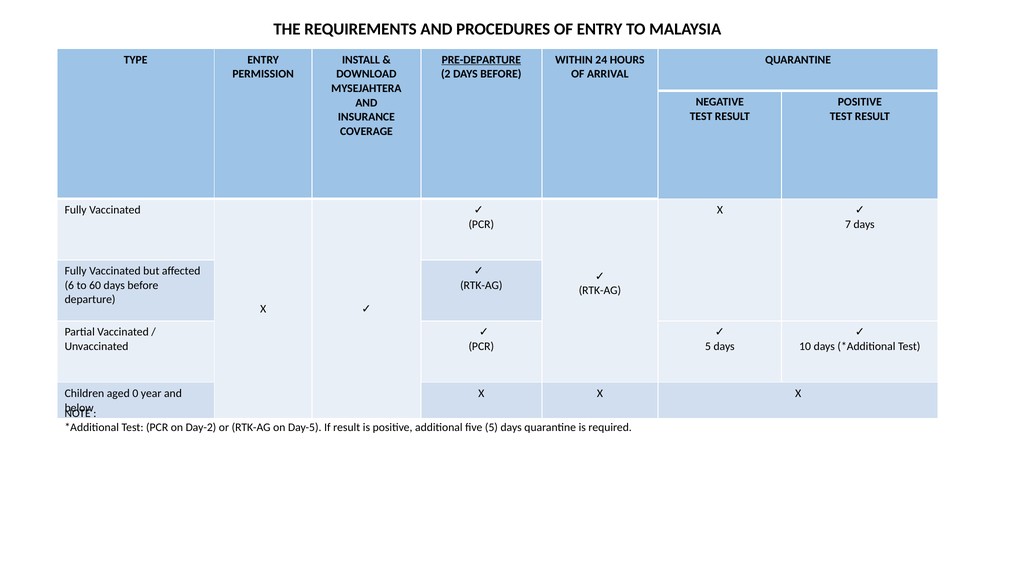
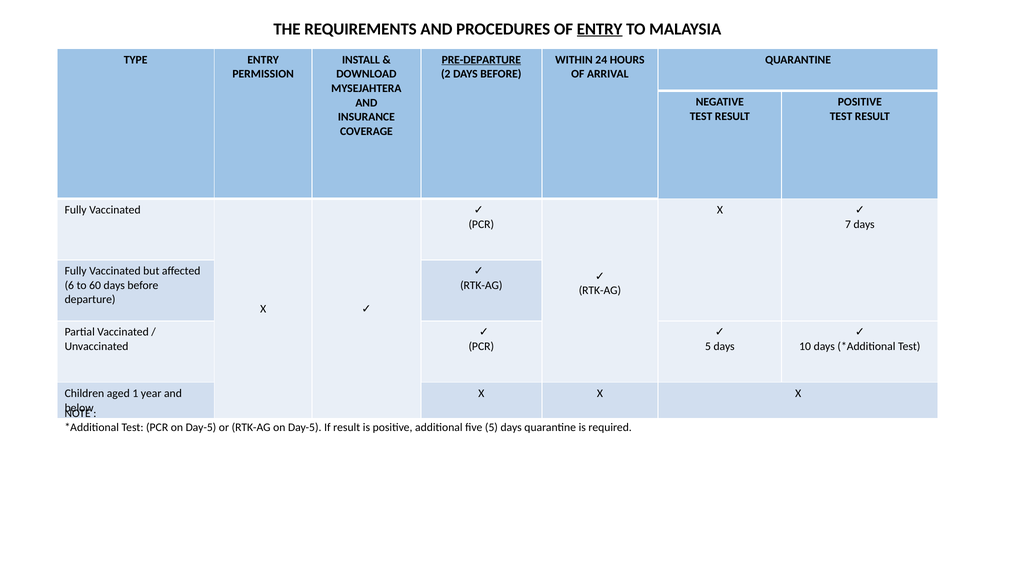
ENTRY underline: none -> present (600, 29)
0: 0 -> 1 (135, 394)
PCR on Day-2: Day-2 -> Day-5 (201, 428)
